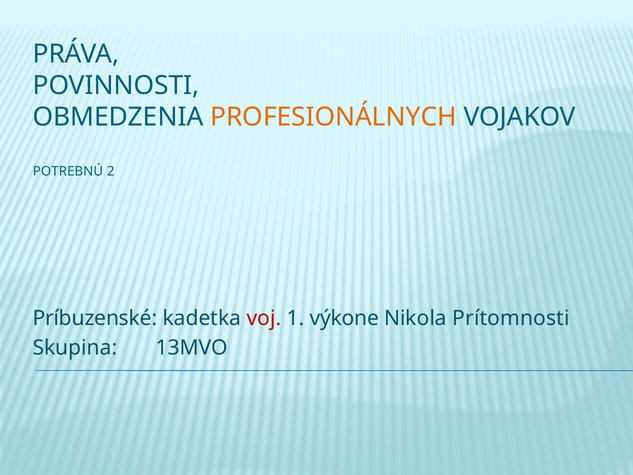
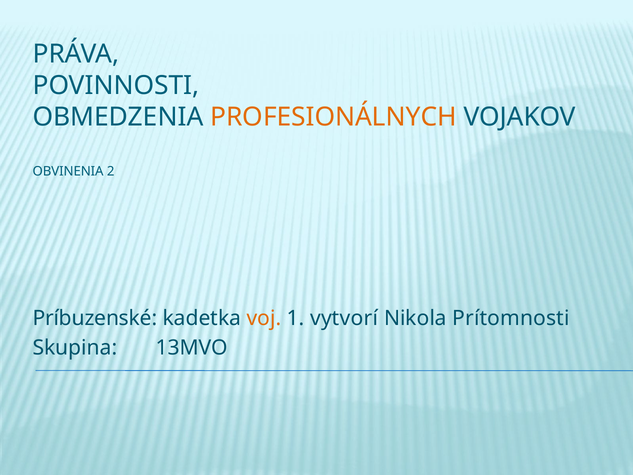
POTREBNÚ: POTREBNÚ -> OBVINENIA (68, 172)
voj colour: red -> orange (264, 318)
výkone: výkone -> vytvorí (344, 318)
